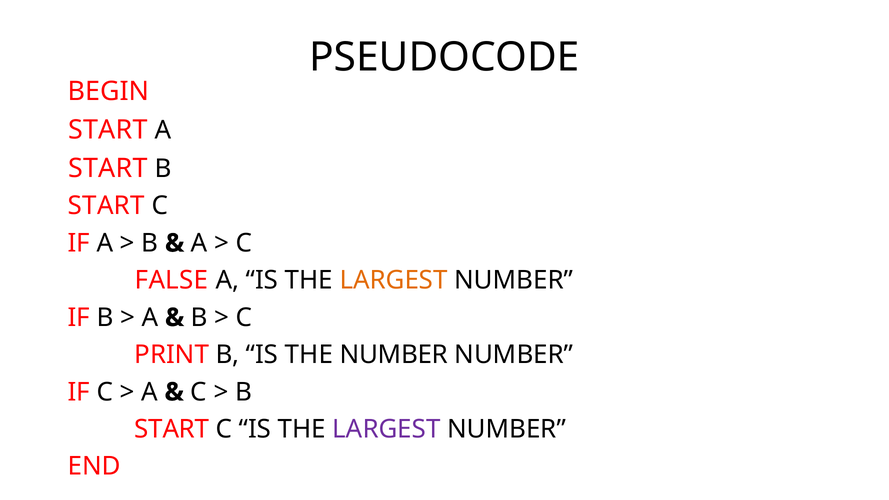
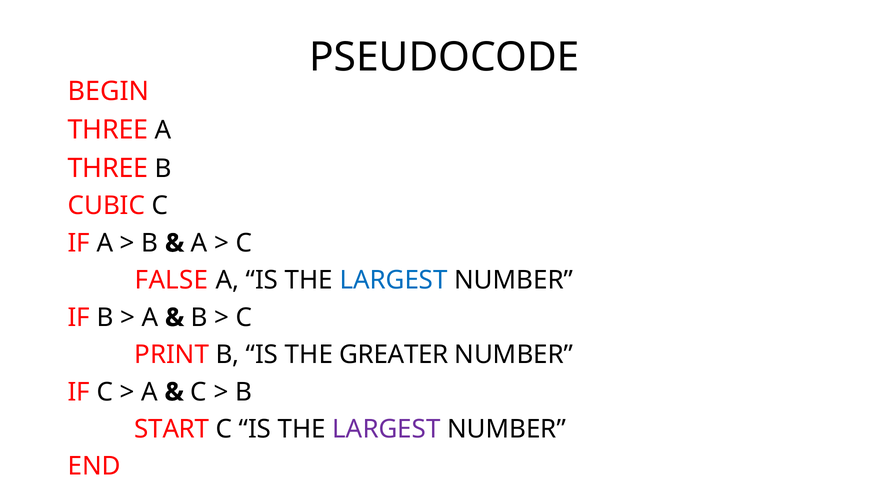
START: START -> THREE (108, 130)
START: START -> THREE (108, 168)
START: START -> CUBIC (106, 206)
LARGEST colour: orange -> blue (394, 280)
THE NUMBER: NUMBER -> GREATER (394, 355)
